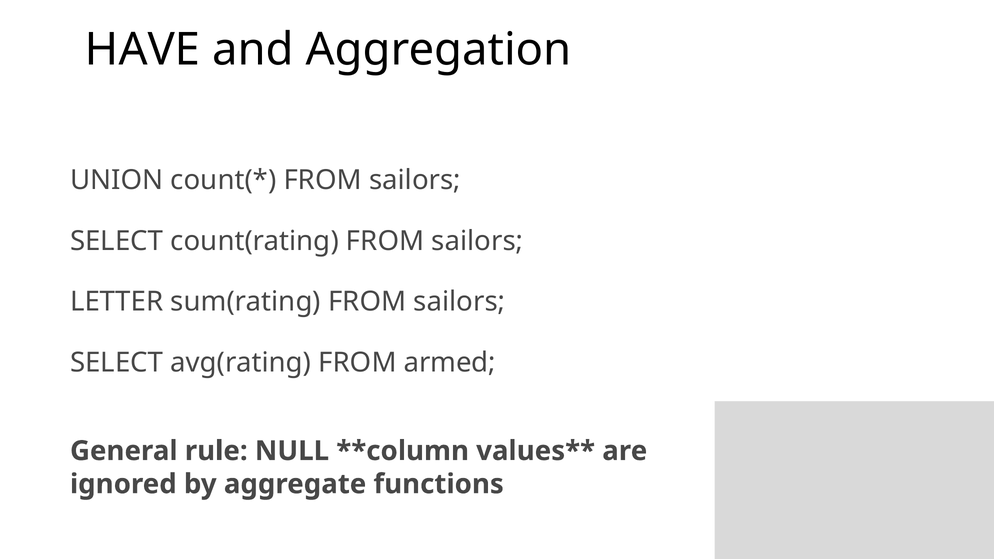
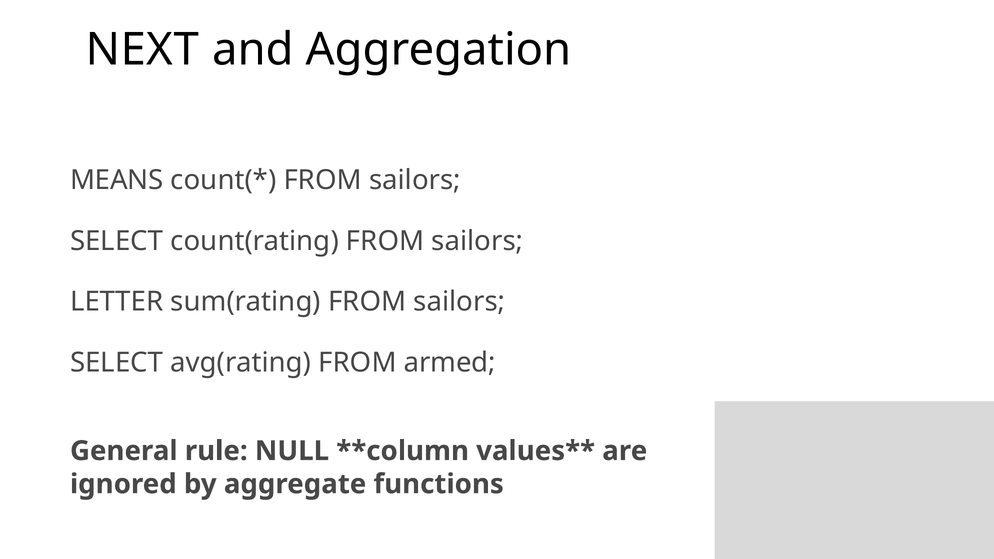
HAVE: HAVE -> NEXT (142, 50)
UNION: UNION -> MEANS (117, 180)
